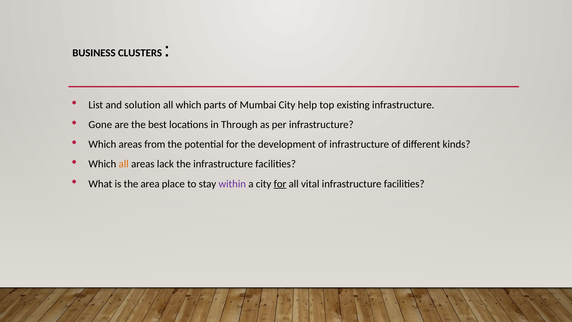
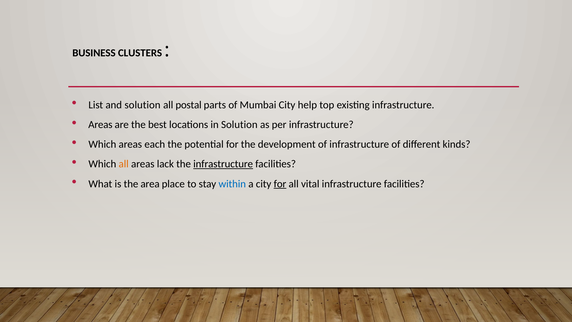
all which: which -> postal (189, 105)
Gone: Gone -> Areas (100, 125)
in Through: Through -> Solution (239, 125)
from: from -> each (155, 144)
infrastructure underline: none -> present (223, 164)
within colour: purple -> blue (232, 184)
